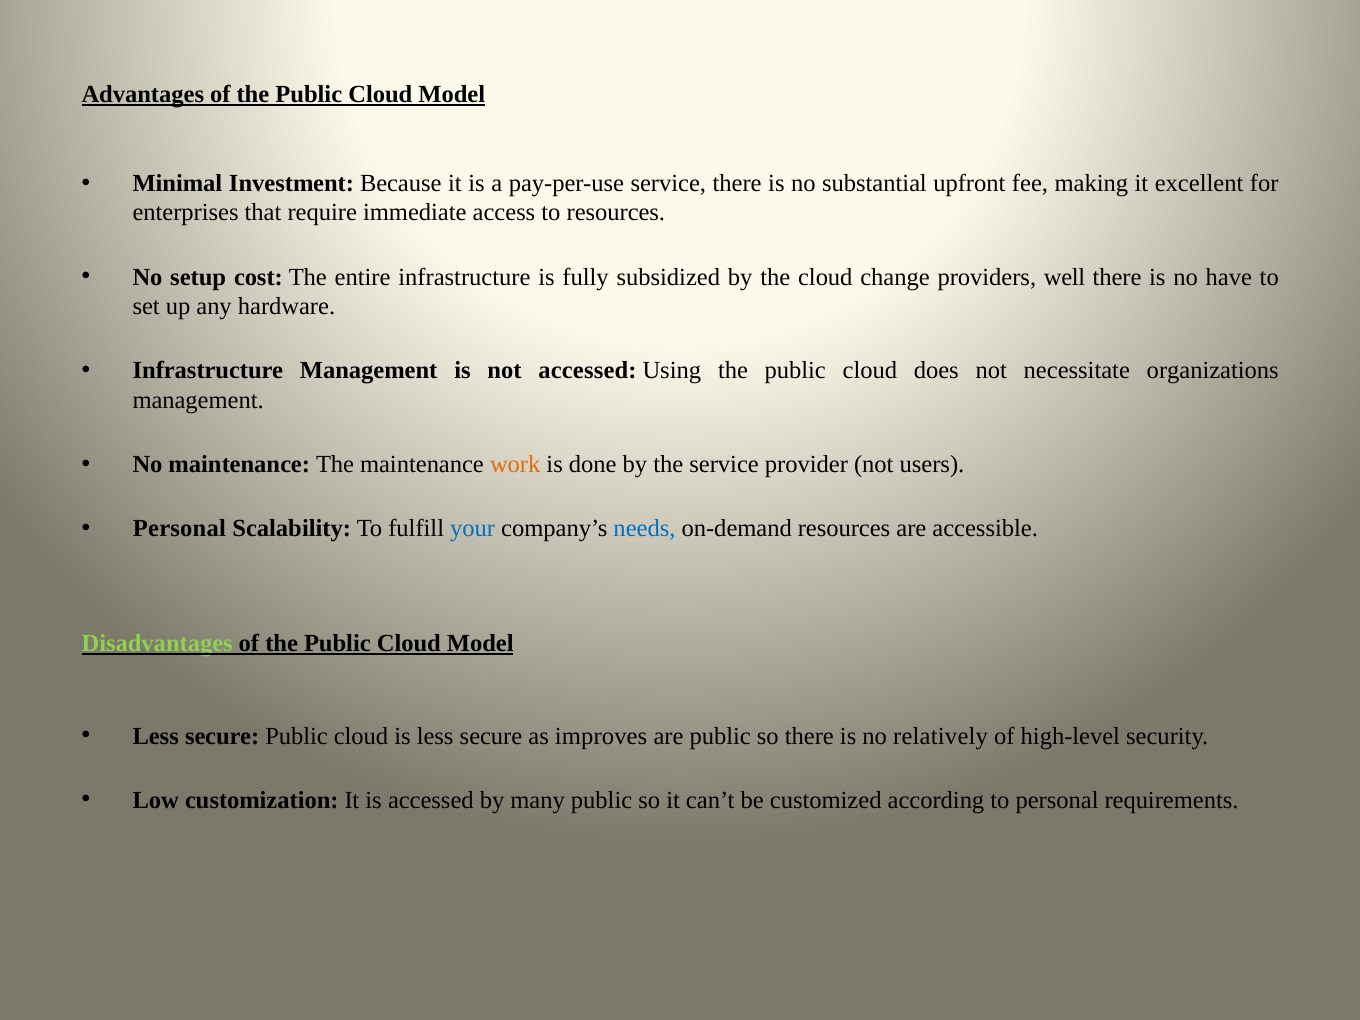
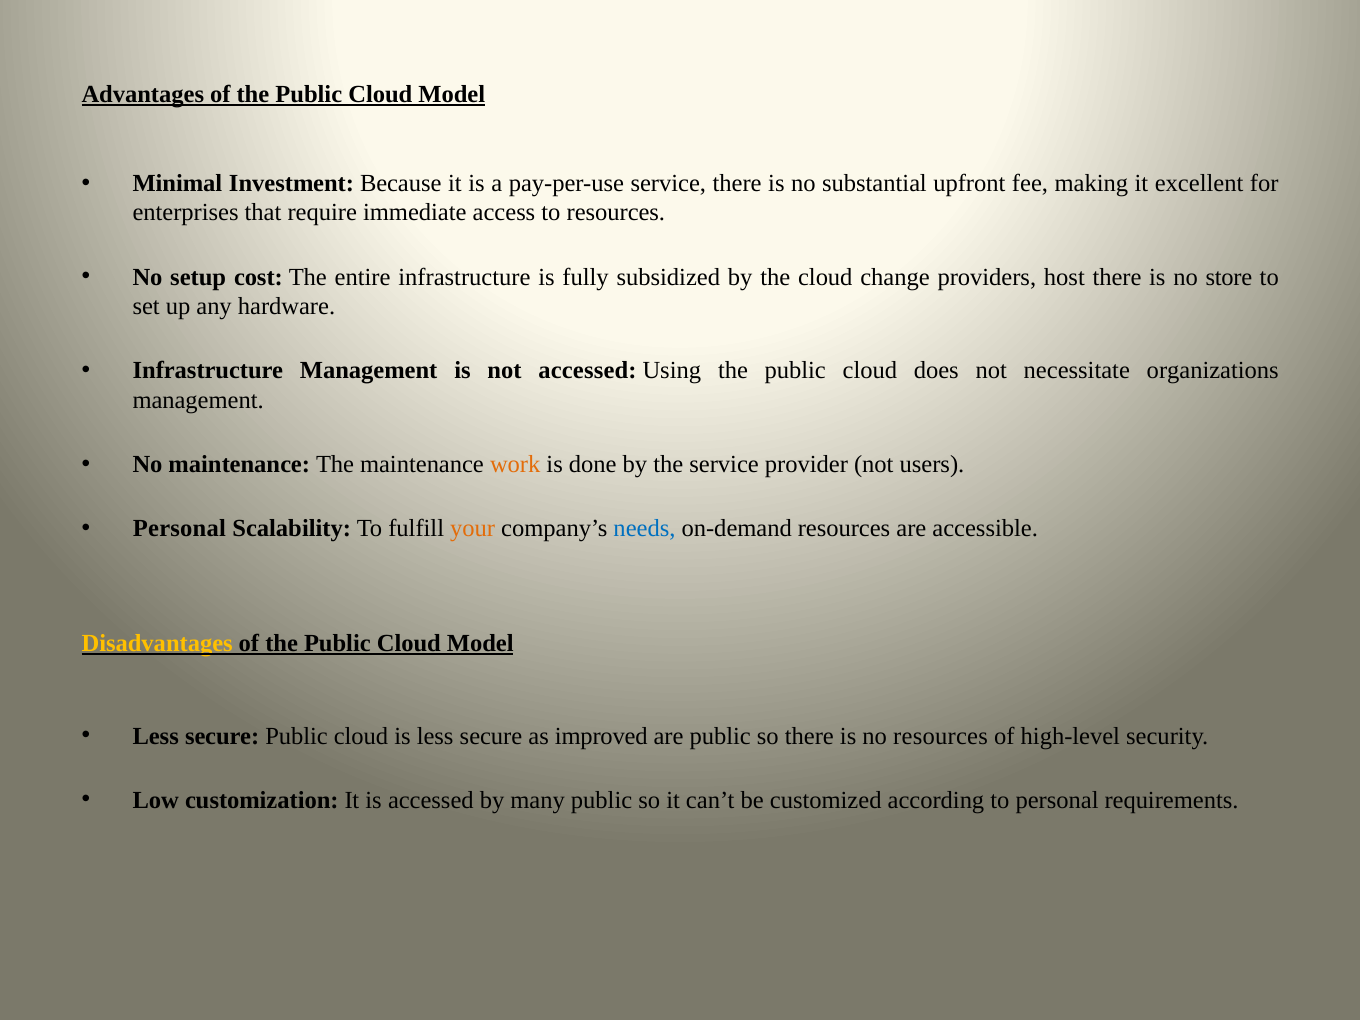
well: well -> host (1064, 277)
have: have -> store (1229, 277)
your colour: blue -> orange (473, 529)
Disadvantages colour: light green -> yellow (157, 643)
improves: improves -> improved (601, 736)
no relatively: relatively -> resources (941, 736)
